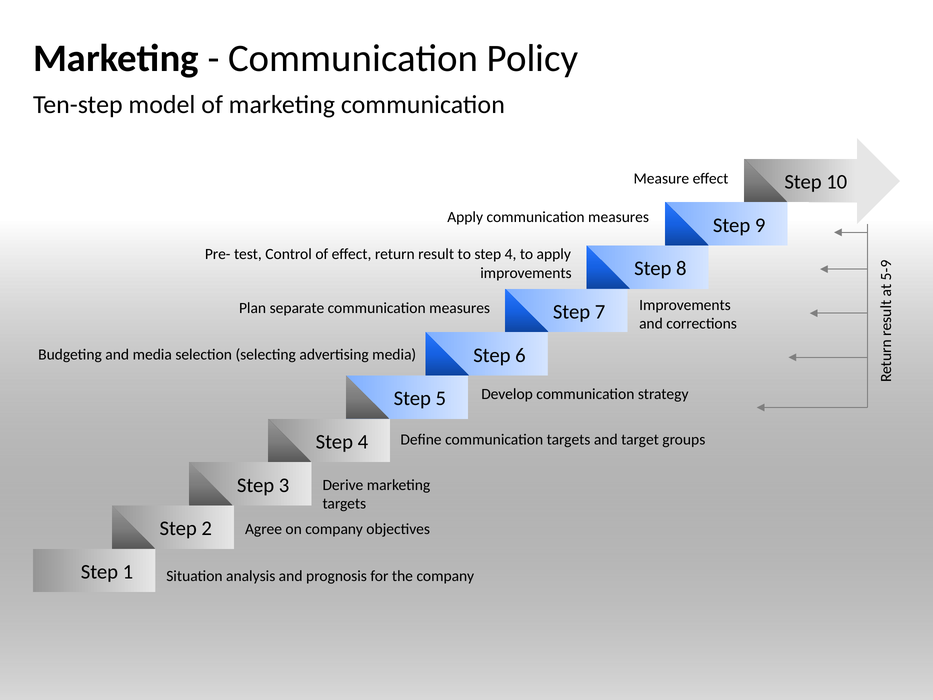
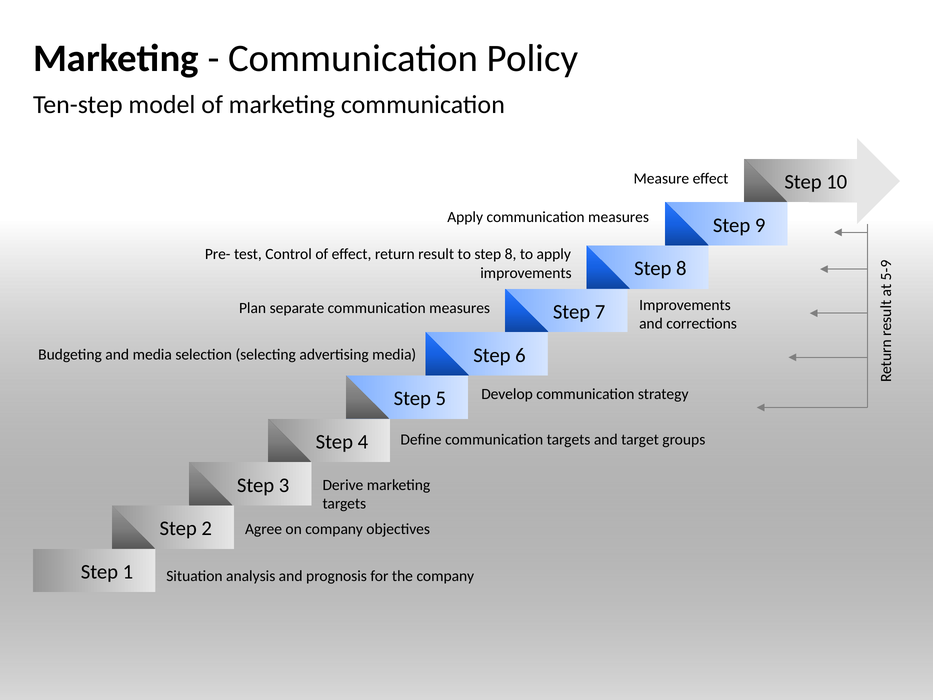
to step 4: 4 -> 8 (511, 254)
